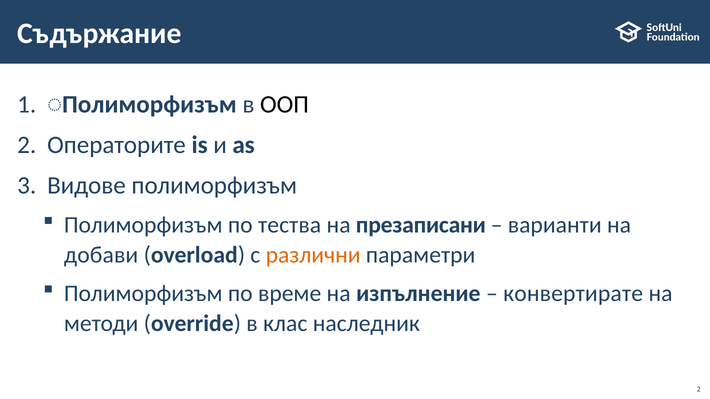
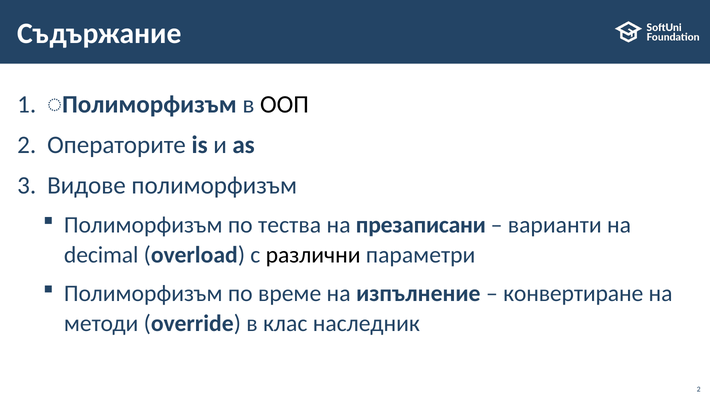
добави: добави -> decimal (101, 255)
различни colour: orange -> black (313, 255)
конвертирате: конвертирате -> конвертиране (573, 294)
